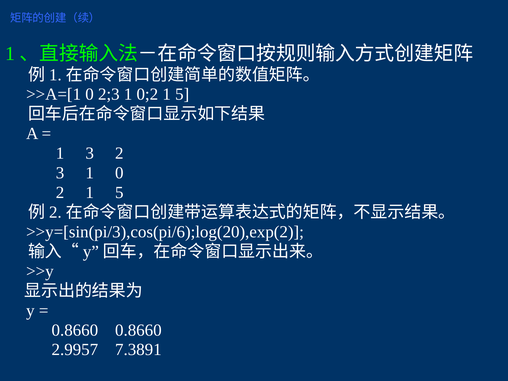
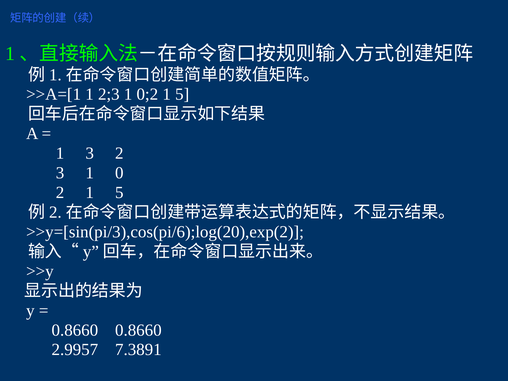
>>A=[1 0: 0 -> 1 (90, 94)
